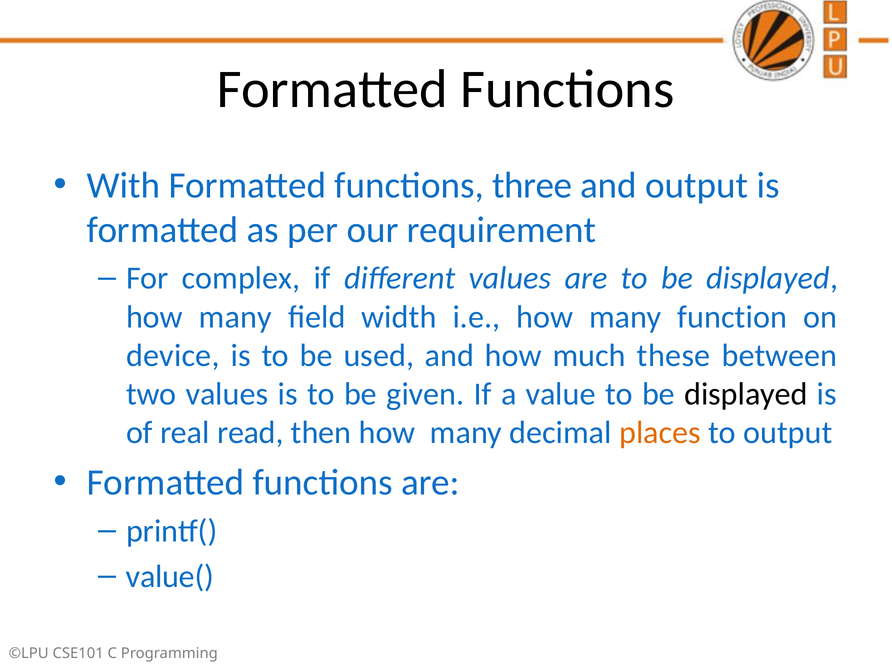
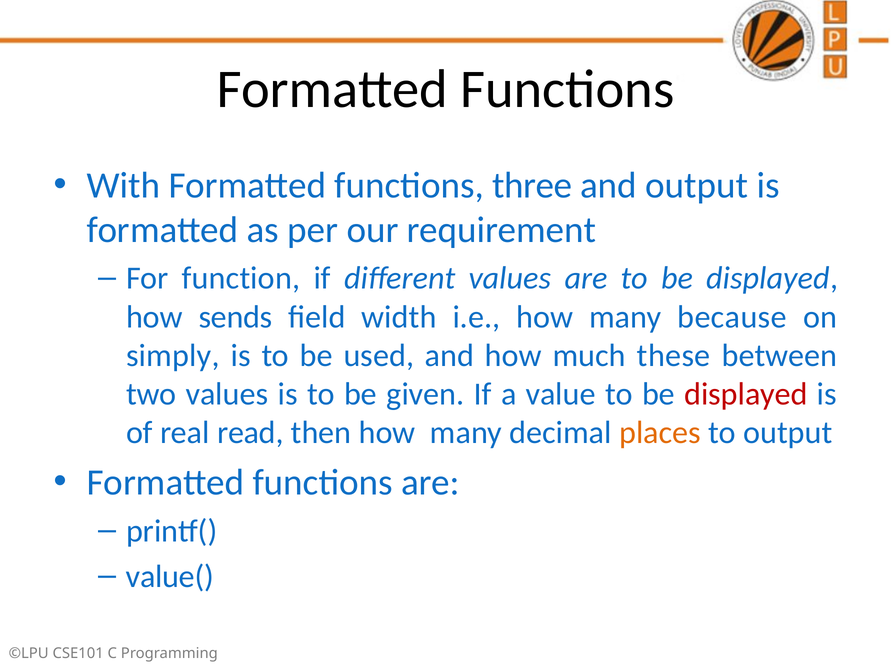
complex: complex -> function (241, 278)
many: many -> sends (236, 317)
function: function -> because (732, 317)
device: device -> simply (173, 356)
displayed colour: black -> red (746, 394)
